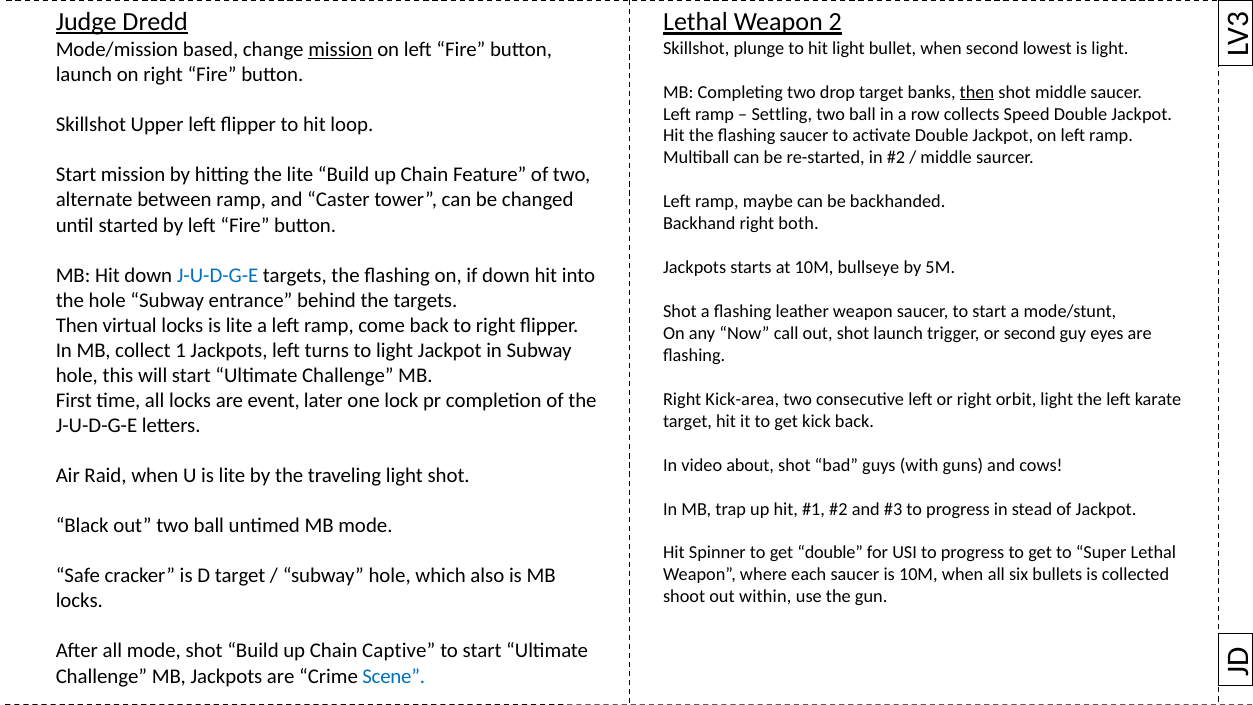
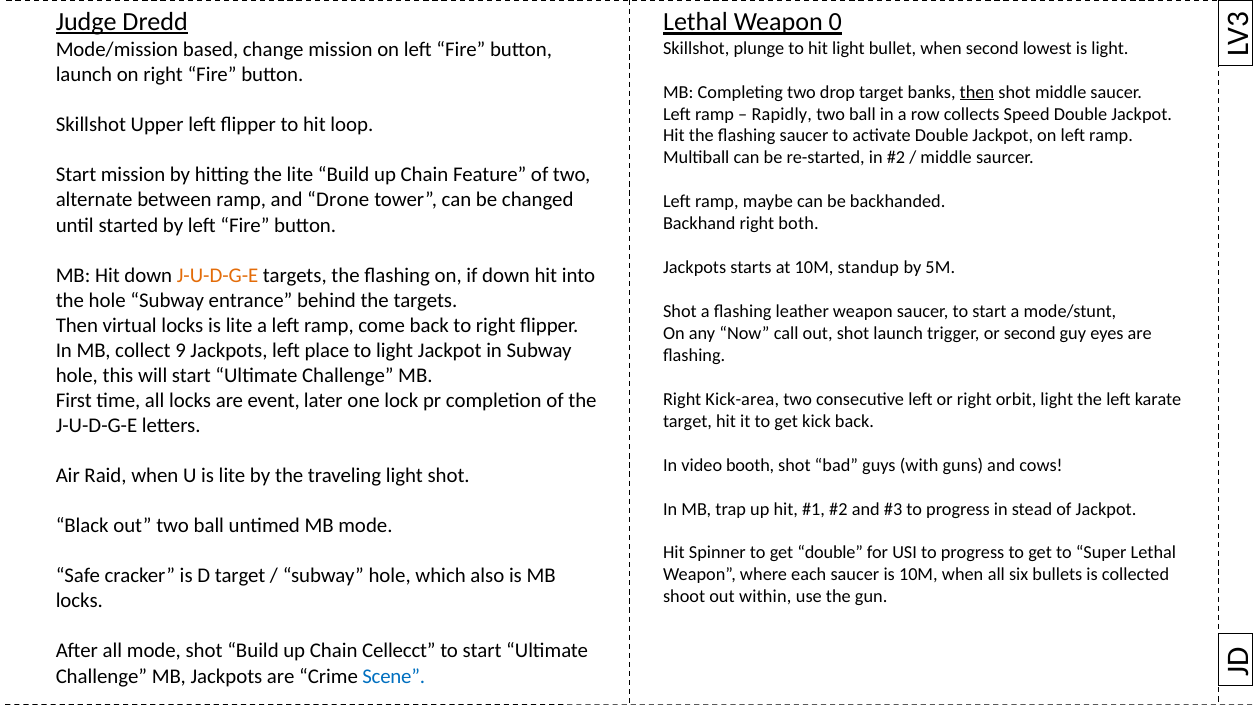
2: 2 -> 0 (835, 22)
mission underline: present -> none (340, 50)
Settling: Settling -> Rapidly (782, 114)
Caster: Caster -> Drone (338, 200)
bullseye: bullseye -> standup (868, 268)
J-U-D-G-E colour: blue -> orange (218, 275)
1: 1 -> 9 (181, 350)
turns: turns -> place (327, 350)
about: about -> booth (750, 465)
Captive: Captive -> Cellecct (399, 651)
